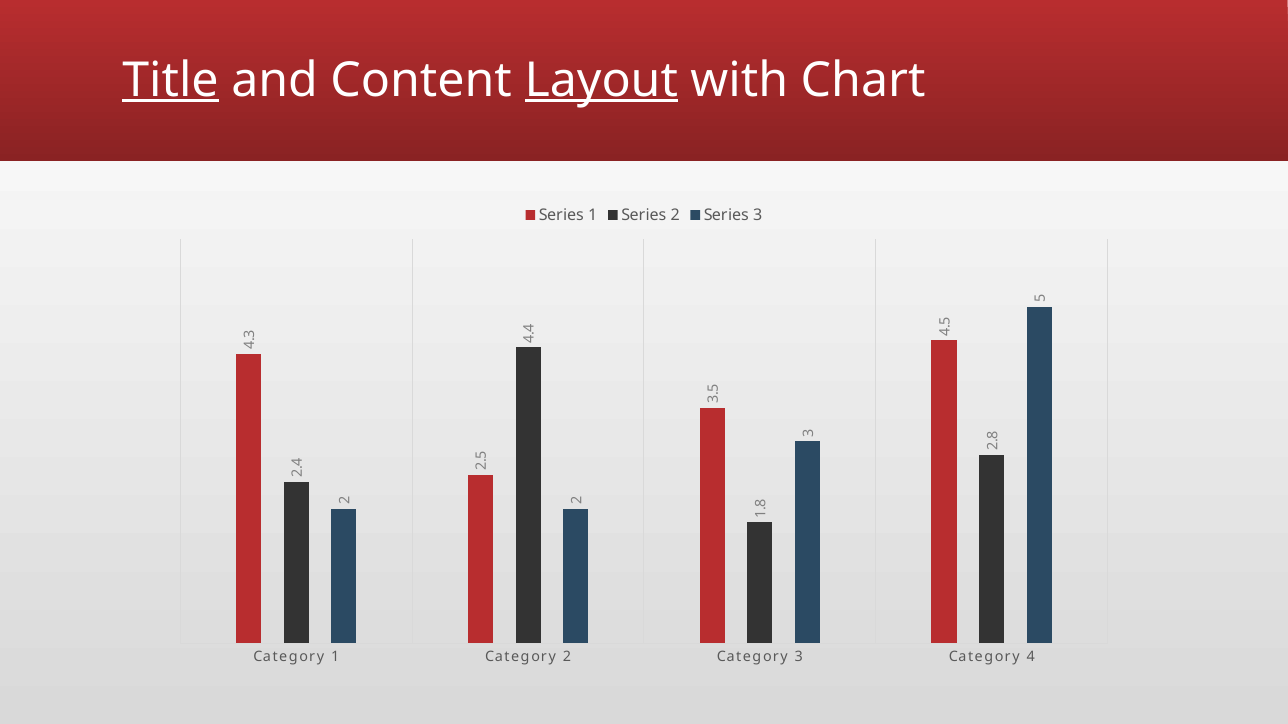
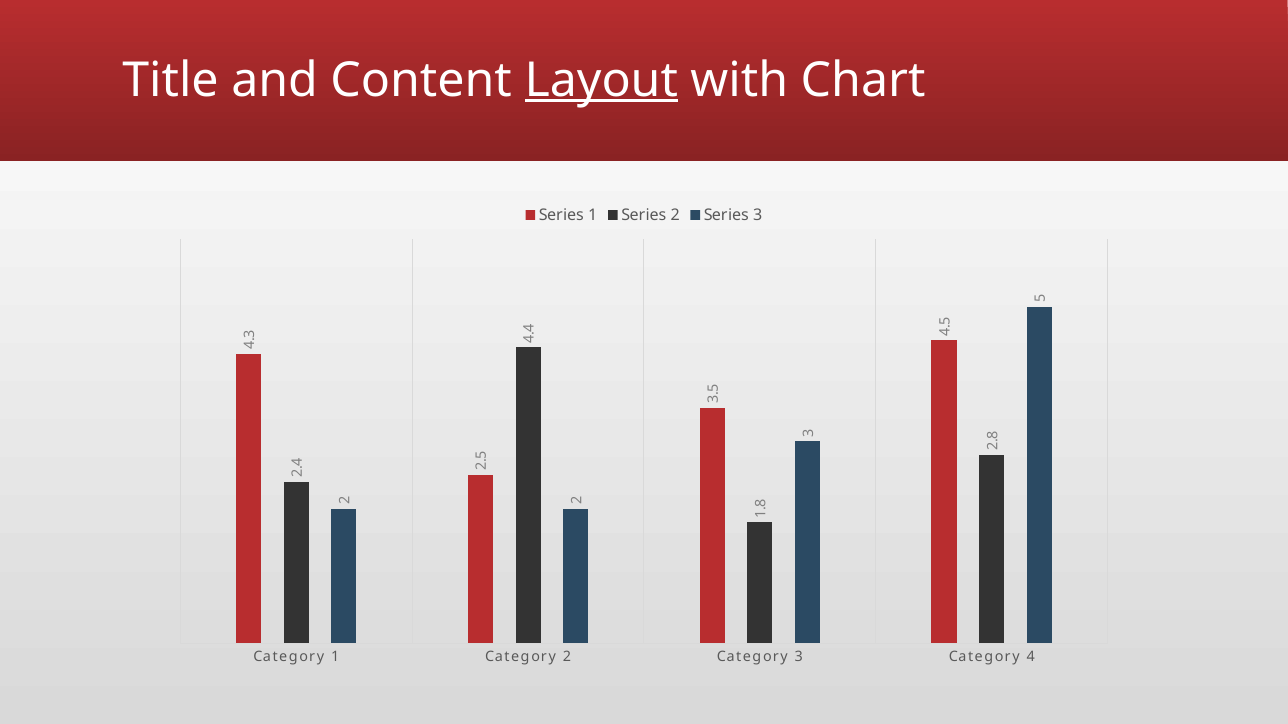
Title underline: present -> none (171, 80)
